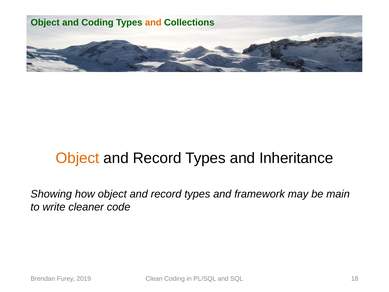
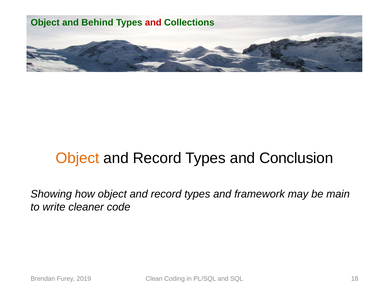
and Coding: Coding -> Behind (97, 22)
and colour: orange -> red (153, 22)
Inheritance: Inheritance -> Conclusion (296, 158)
